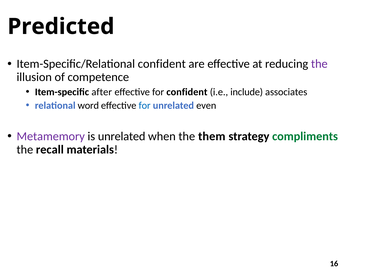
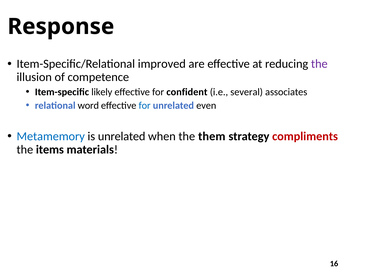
Predicted: Predicted -> Response (61, 26)
Item-Specific/Relational confident: confident -> improved (162, 64)
after: after -> likely (102, 92)
include: include -> several (247, 92)
Metamemory colour: purple -> blue (51, 136)
compliments colour: green -> red (305, 136)
recall: recall -> items (50, 149)
